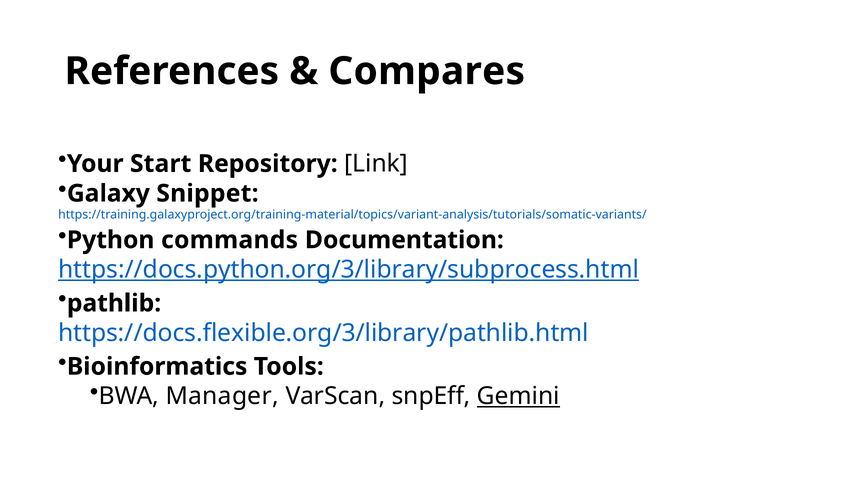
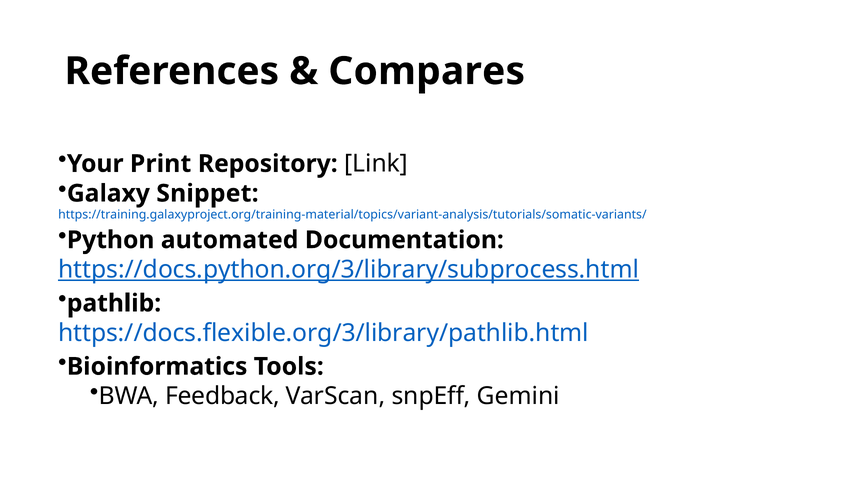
Start: Start -> Print (161, 164)
commands: commands -> automated (230, 240)
Manager: Manager -> Feedback (222, 396)
Gemini underline: present -> none (518, 396)
